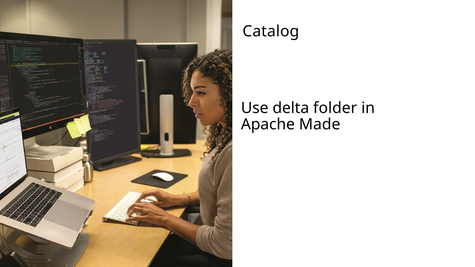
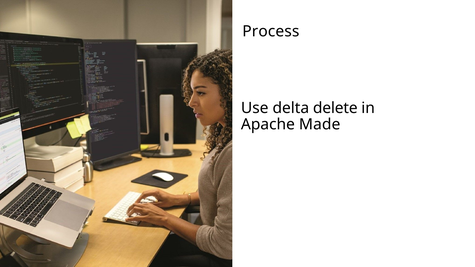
Catalog: Catalog -> Process (271, 31)
folder: folder -> delete (335, 108)
